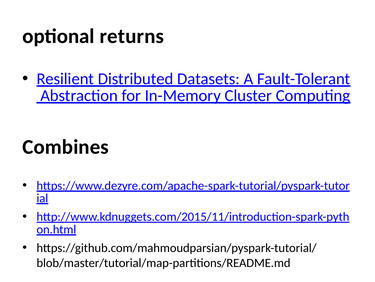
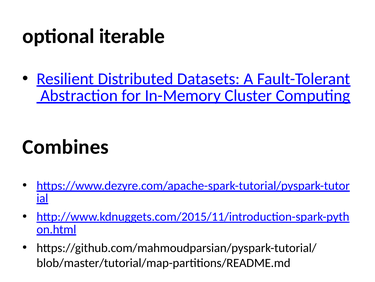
returns: returns -> iterable (132, 36)
